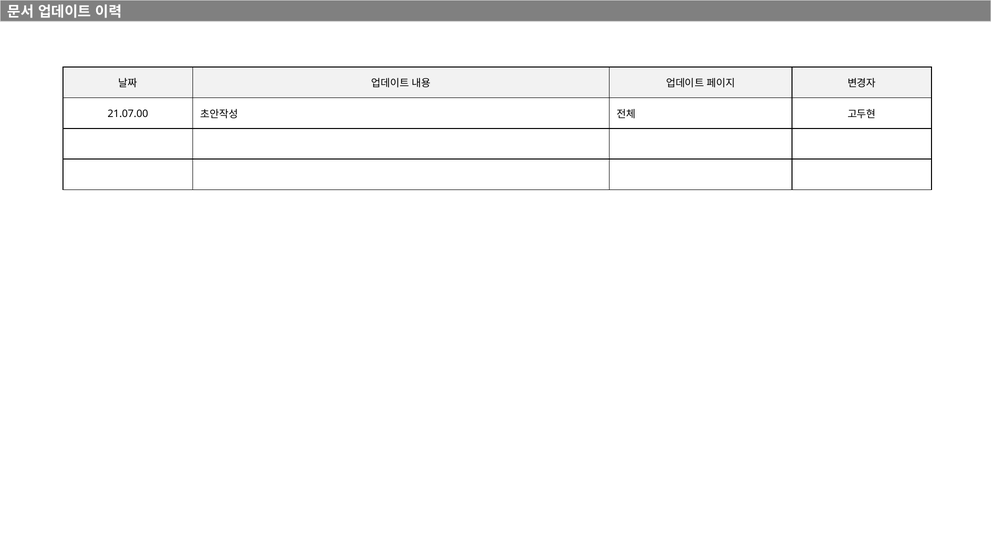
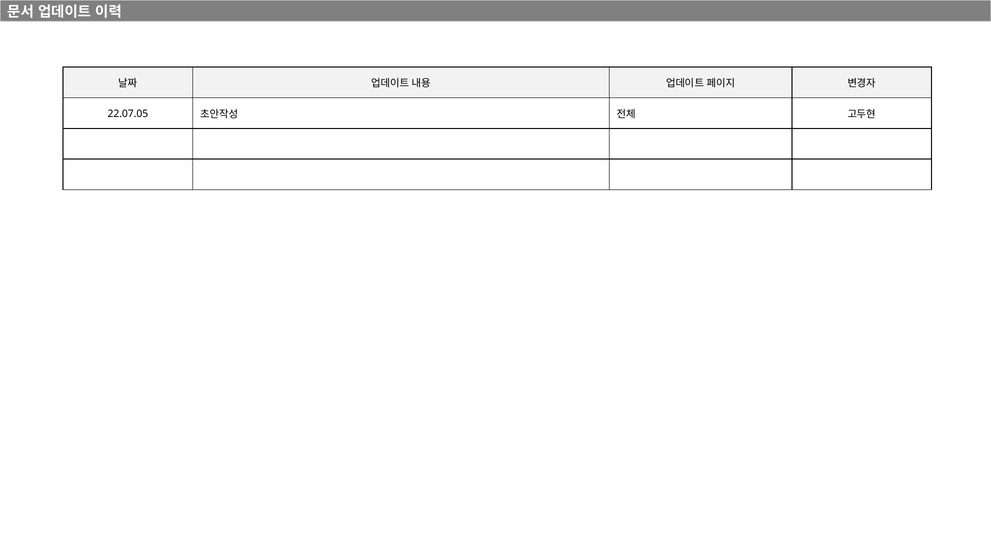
21.07.00: 21.07.00 -> 22.07.05 (128, 114)
